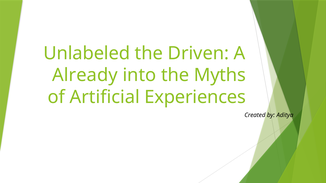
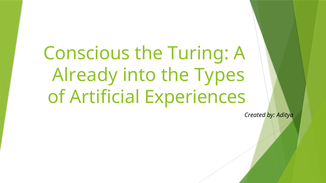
Unlabeled: Unlabeled -> Conscious (87, 53)
Driven: Driven -> Turing (198, 53)
Myths: Myths -> Types (220, 75)
